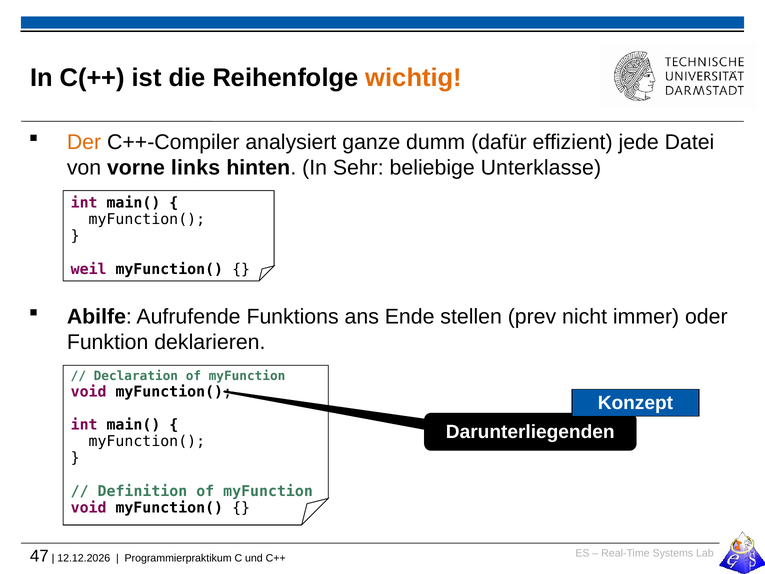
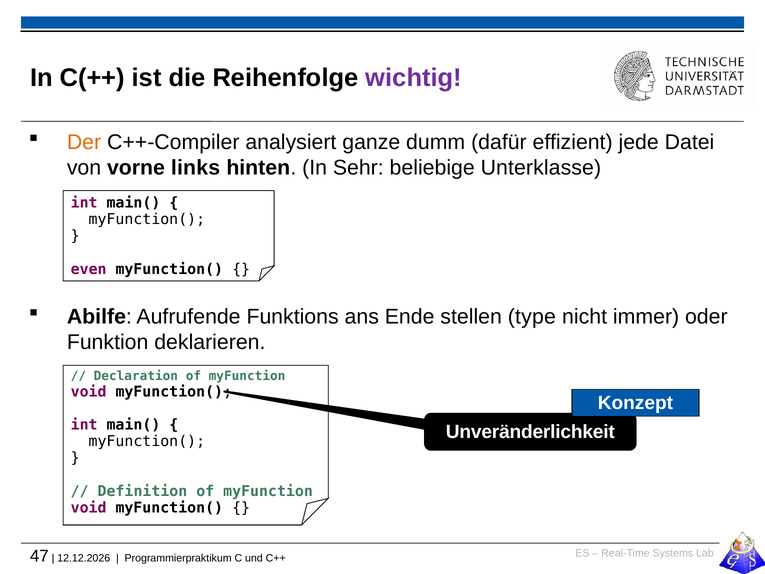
wichtig colour: orange -> purple (414, 78)
weil: weil -> even (89, 269)
prev: prev -> type (532, 317)
Darunterliegenden: Darunterliegenden -> Unveränderlichkeit (530, 432)
